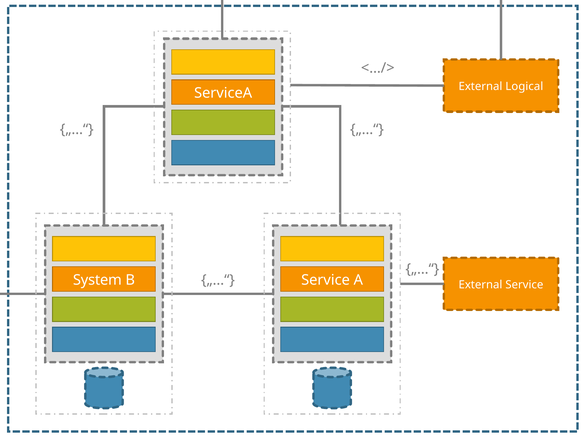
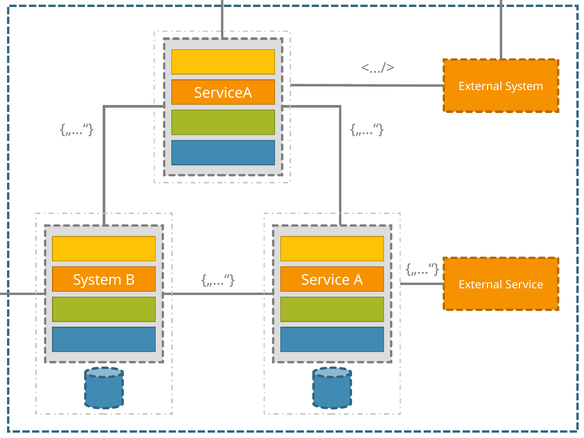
External Logical: Logical -> System (524, 86)
